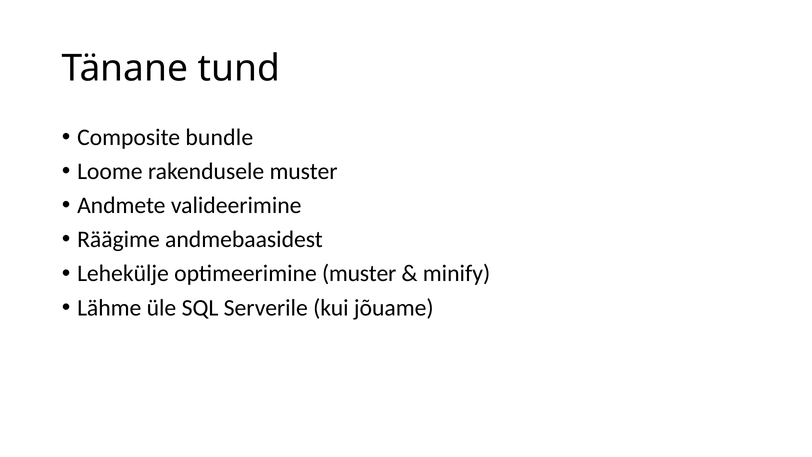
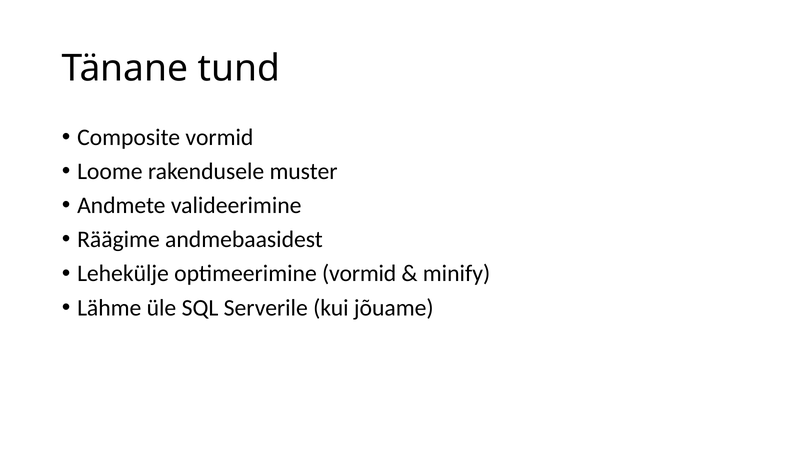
Composite bundle: bundle -> vormid (219, 137)
optimeerimine muster: muster -> vormid (359, 273)
